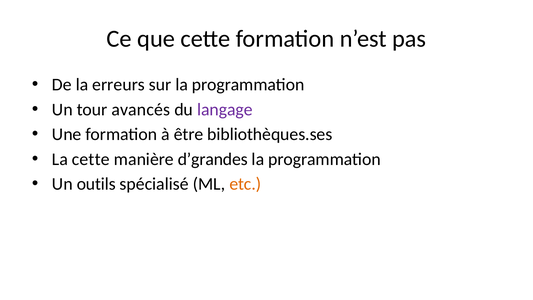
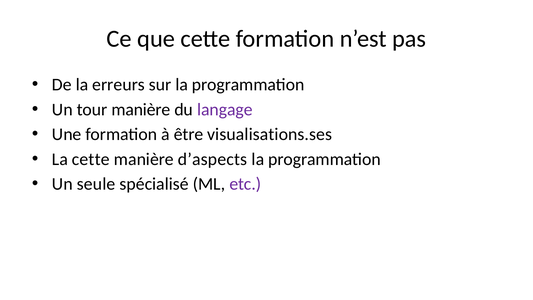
tour avancés: avancés -> manière (141, 109)
bibliothèques.ses: bibliothèques.ses -> visualisations.ses (270, 134)
d’grandes: d’grandes -> d’aspects (213, 159)
outils: outils -> seule (96, 184)
etc colour: orange -> purple (245, 184)
